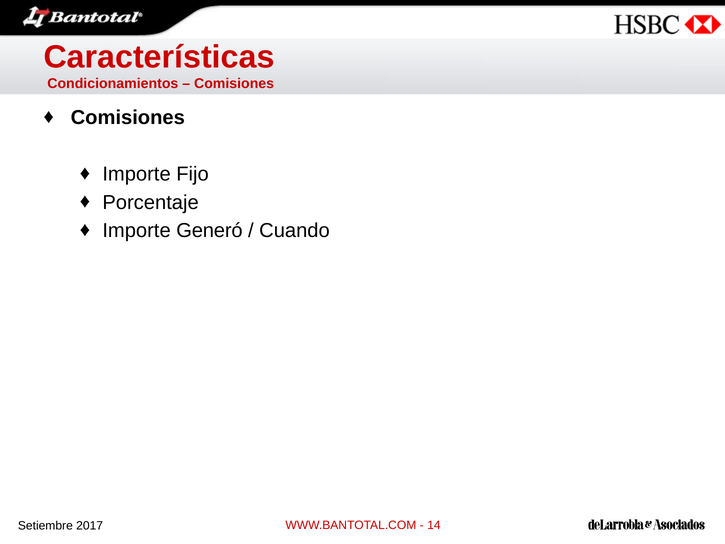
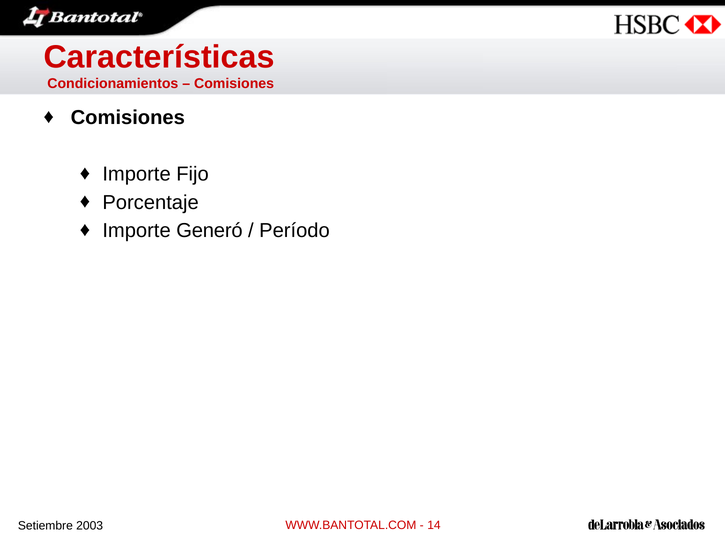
Cuando: Cuando -> Período (295, 230)
2017: 2017 -> 2003 (90, 526)
